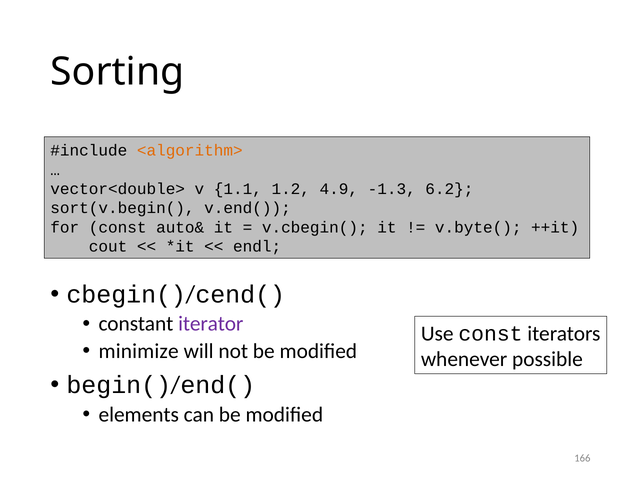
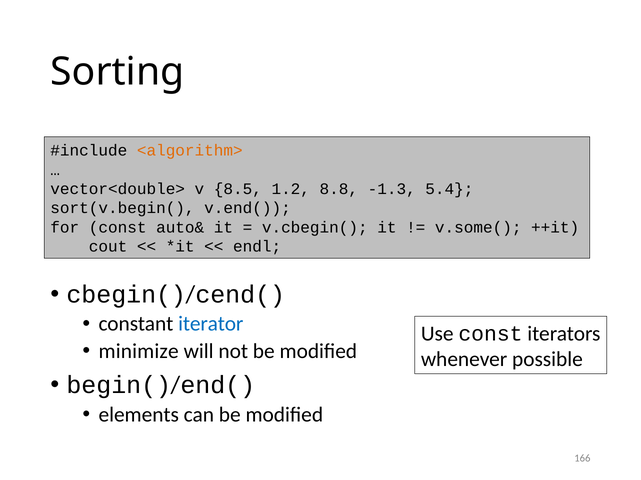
1.1: 1.1 -> 8.5 (238, 189)
4.9: 4.9 -> 8.8 (339, 189)
6.2: 6.2 -> 5.4 (449, 189)
v.byte(: v.byte( -> v.some( (478, 228)
iterator colour: purple -> blue (211, 324)
